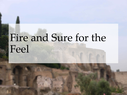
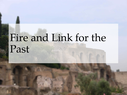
Sure: Sure -> Link (62, 38)
Feel: Feel -> Past (20, 49)
